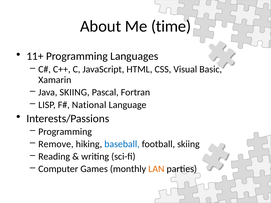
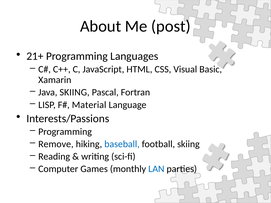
time: time -> post (171, 26)
11+: 11+ -> 21+ (35, 56)
National: National -> Material (89, 105)
LAN colour: orange -> blue (156, 169)
